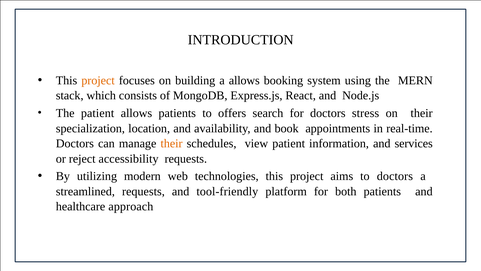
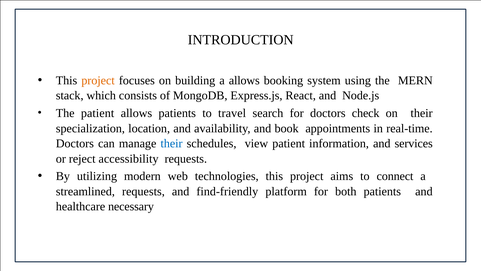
offers: offers -> travel (232, 113)
stress: stress -> check (366, 113)
their colour: orange -> blue (172, 143)
to doctors: doctors -> connect (395, 176)
tool-friendly: tool-friendly -> find-friendly (227, 191)
approach: approach -> necessary (131, 206)
